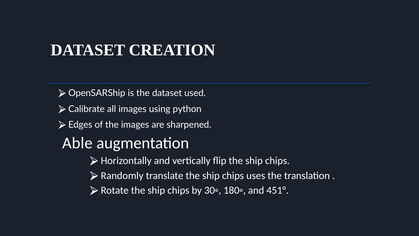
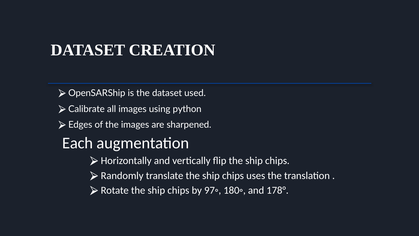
Able: Able -> Each (78, 143)
30◦: 30◦ -> 97◦ (213, 190)
451°: 451° -> 178° (278, 190)
